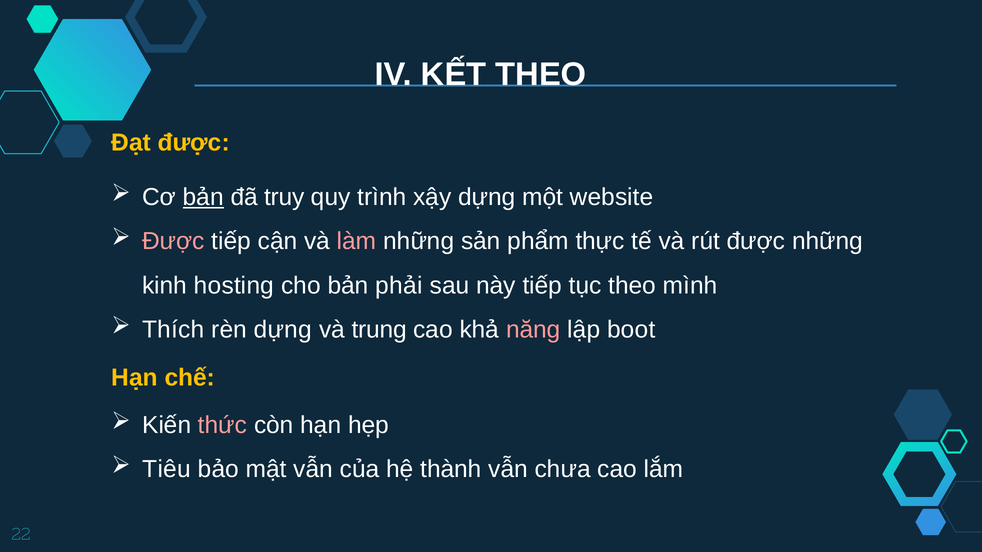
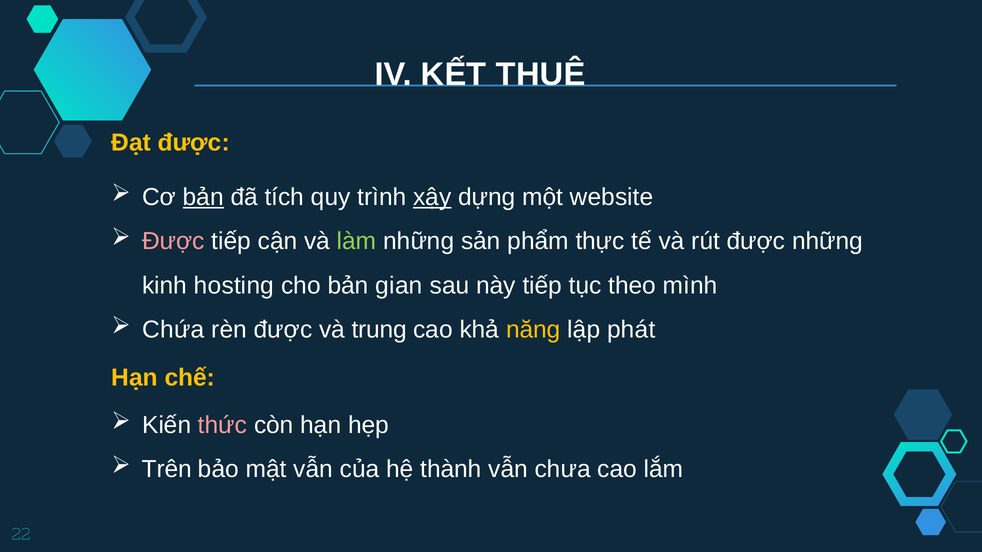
KẾT THEO: THEO -> THUÊ (541, 75)
truy: truy -> tích (284, 197)
xậy underline: none -> present (432, 197)
làm colour: pink -> light green (357, 241)
phải: phải -> gian (399, 286)
Thích: Thích -> Chứa (173, 330)
rèn dựng: dựng -> được (283, 330)
năng colour: pink -> yellow (533, 330)
boot: boot -> phát (631, 330)
Tiêu: Tiêu -> Trên (167, 470)
